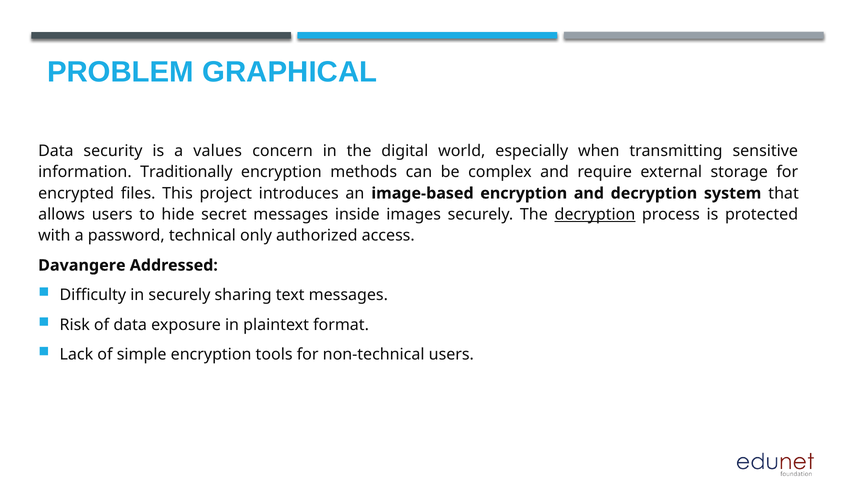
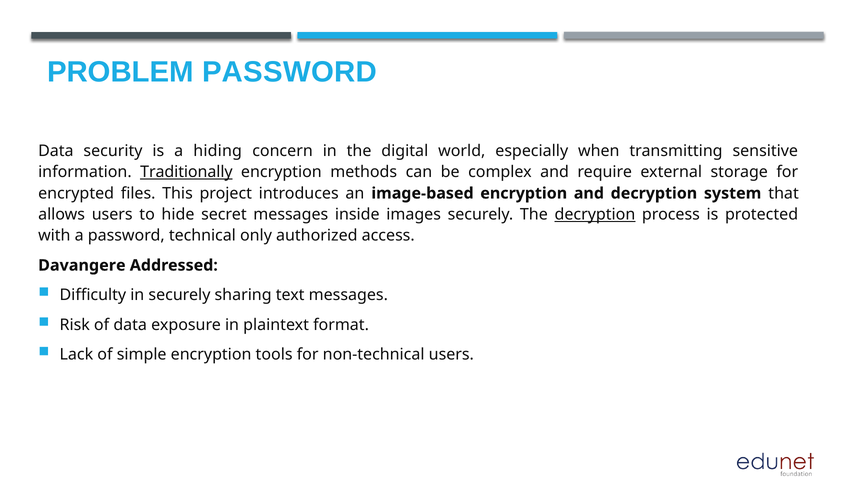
PROBLEM GRAPHICAL: GRAPHICAL -> PASSWORD (290, 72)
values: values -> hiding (218, 151)
Traditionally underline: none -> present (186, 172)
